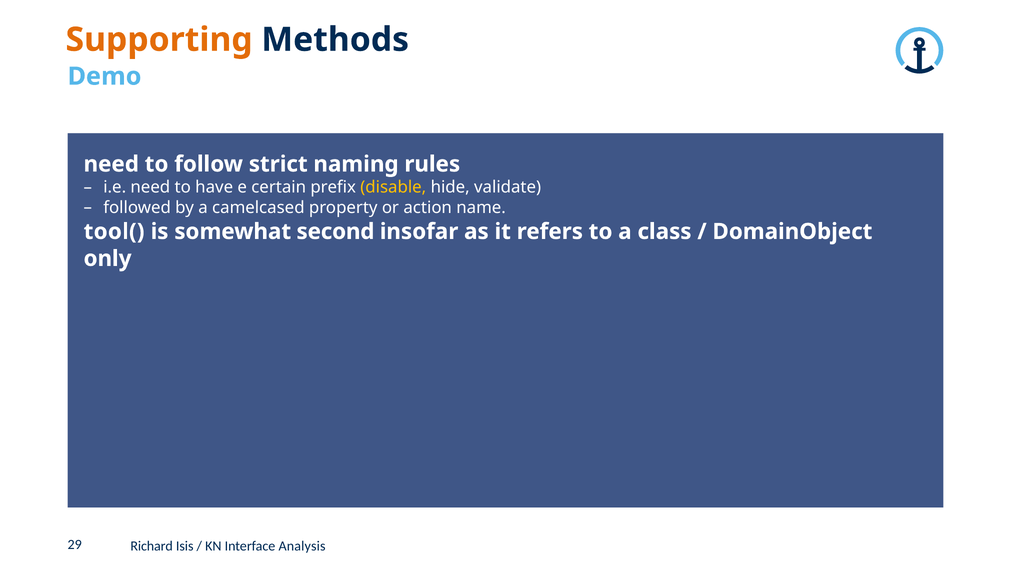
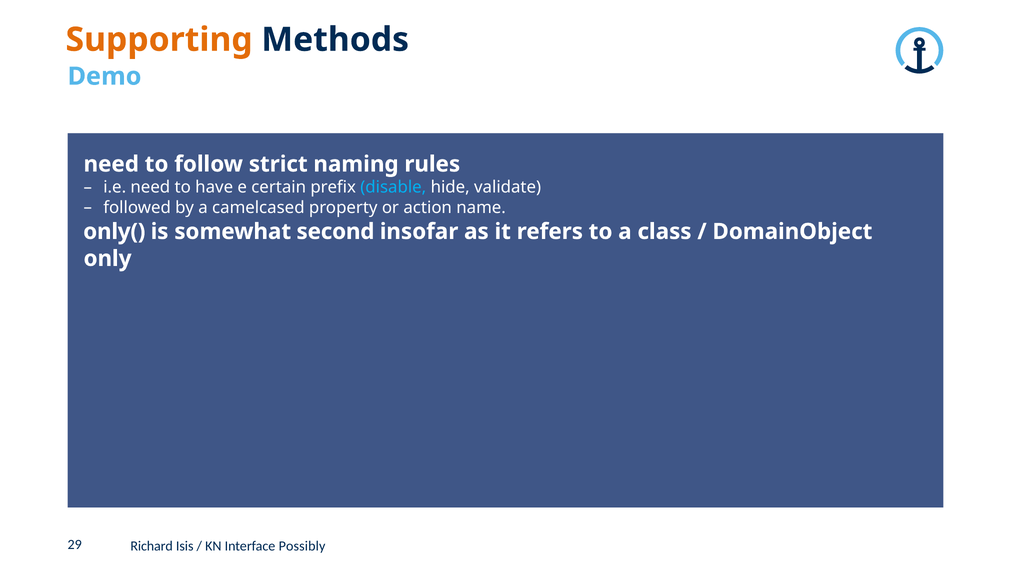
disable colour: yellow -> light blue (393, 187)
tool(: tool( -> only( (114, 232)
Analysis: Analysis -> Possibly (302, 546)
